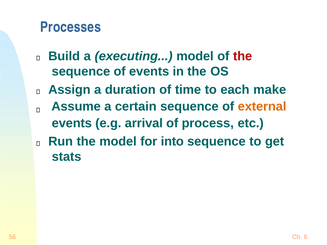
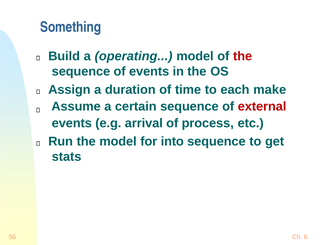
Processes: Processes -> Something (71, 27)
executing: executing -> operating (134, 56)
external colour: orange -> red (262, 107)
